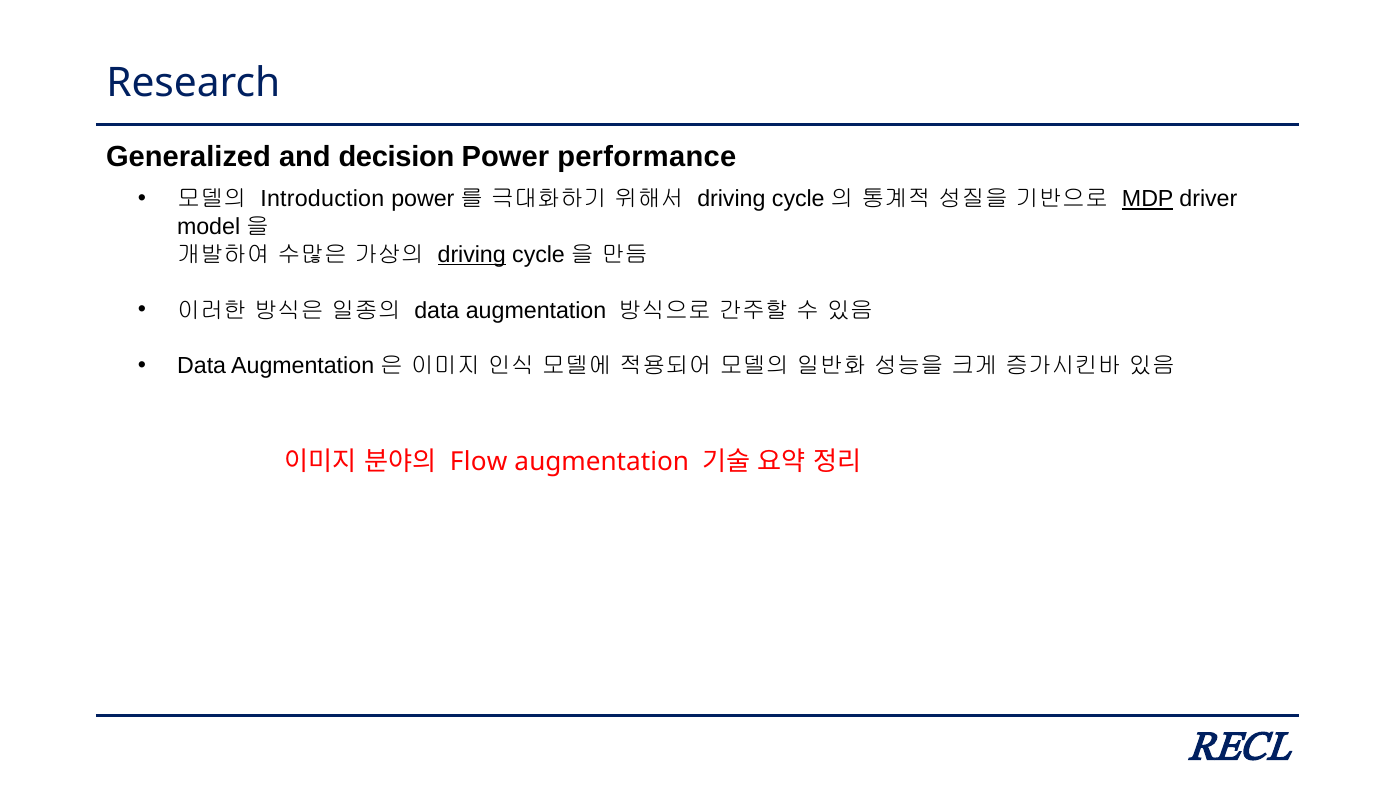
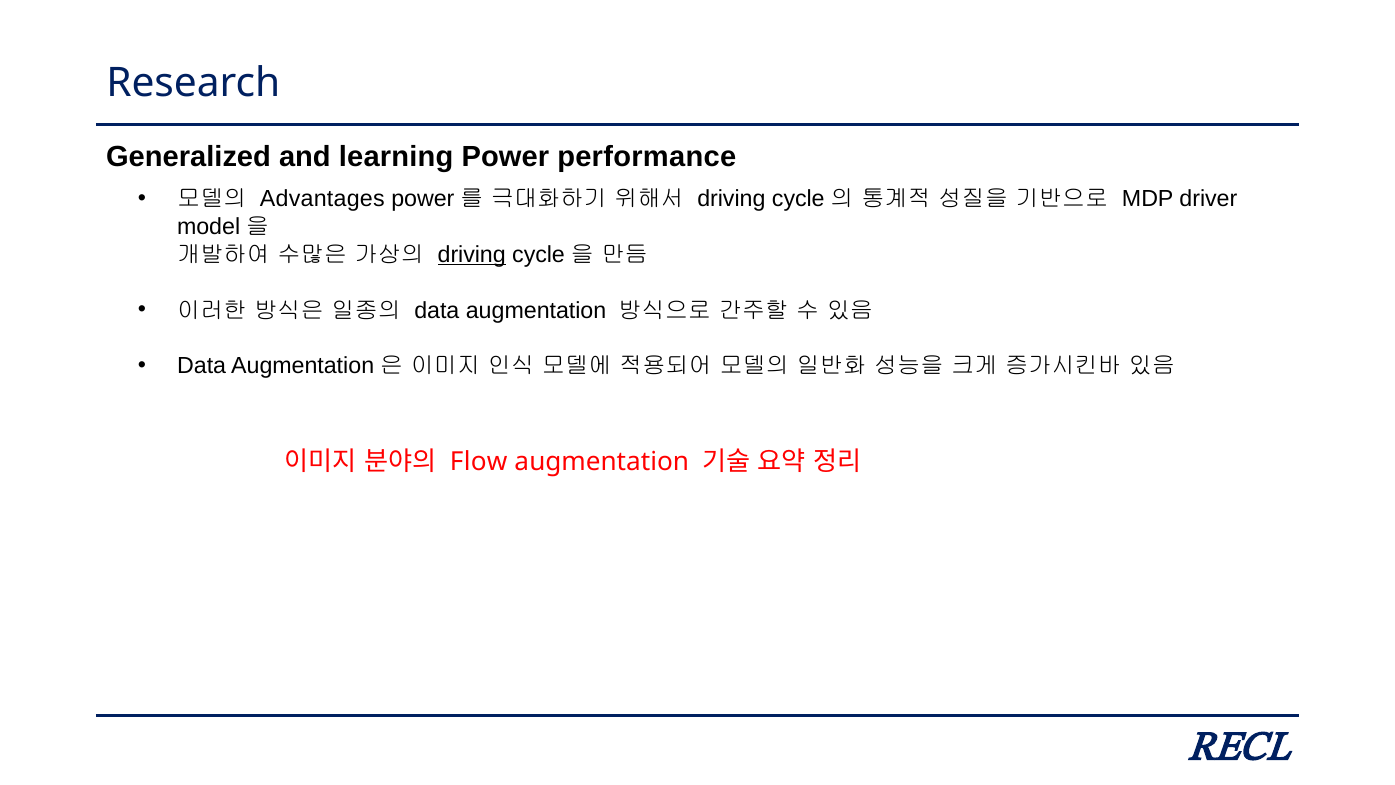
decision: decision -> learning (396, 157)
Introduction: Introduction -> Advantages (322, 199)
MDP underline: present -> none (1148, 199)
